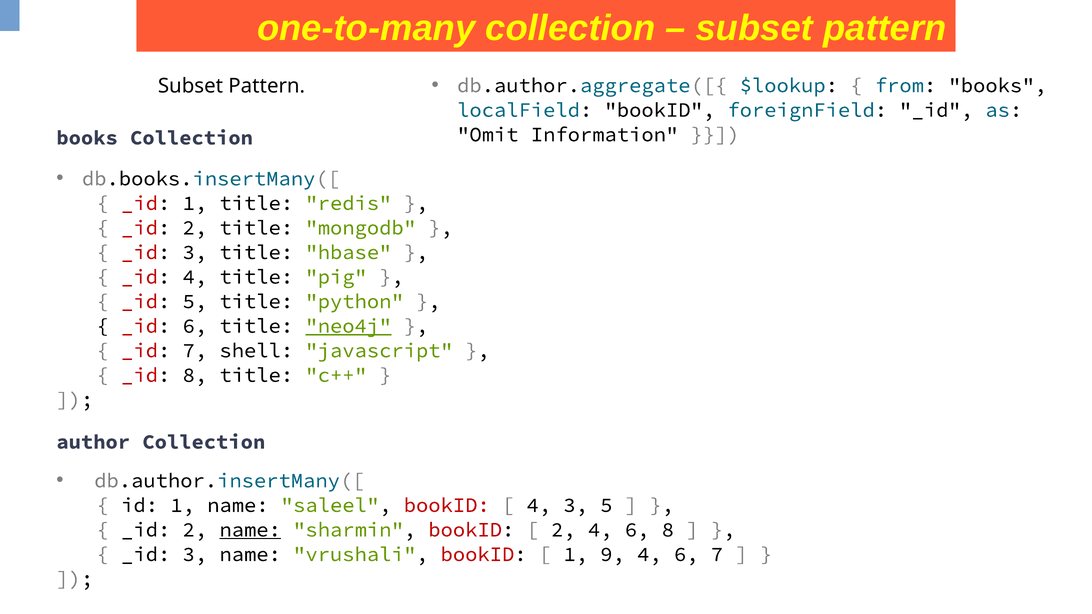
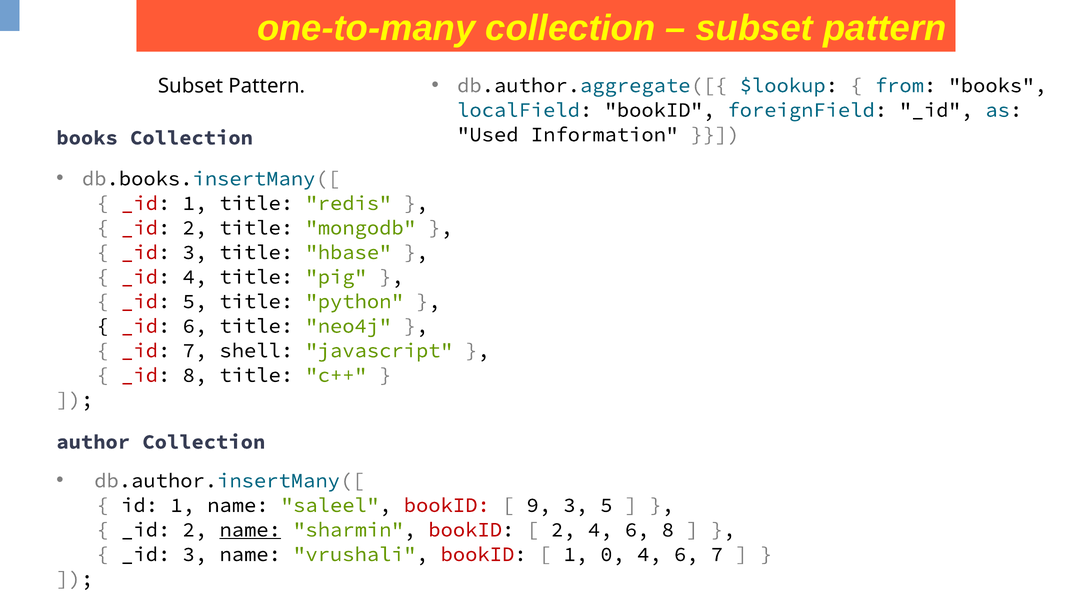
Omit: Omit -> Used (488, 135)
neo4j underline: present -> none (348, 326)
4: 4 -> 9 (539, 505)
9: 9 -> 0 (613, 554)
